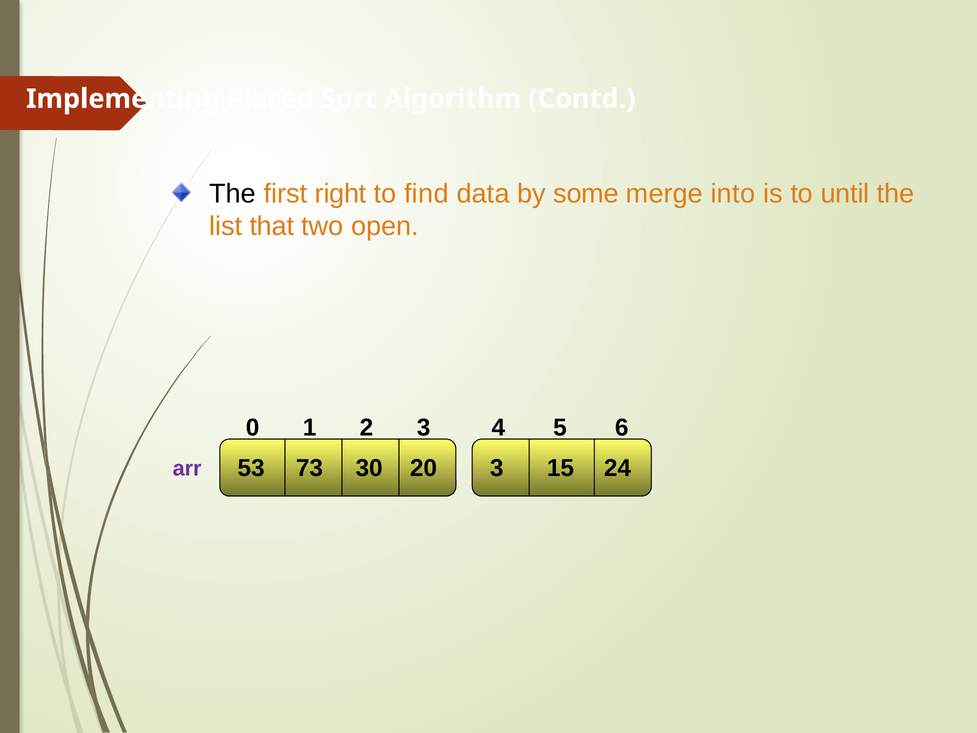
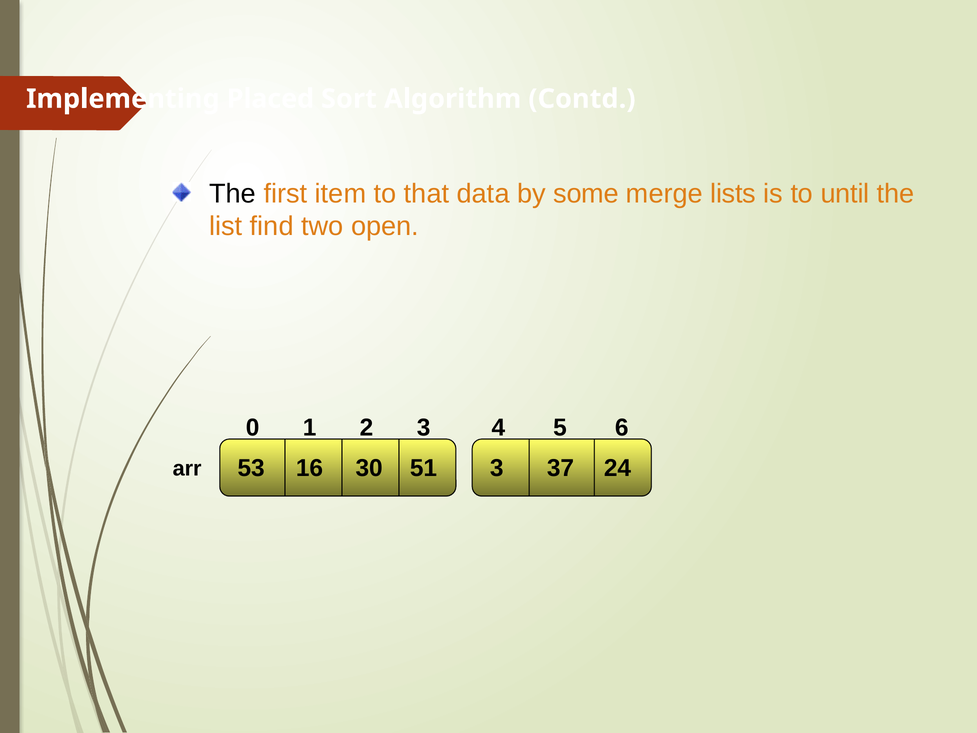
right: right -> item (340, 194)
find: find -> that (427, 194)
into: into -> lists (733, 194)
that: that -> find (272, 226)
73: 73 -> 16 (309, 468)
20: 20 -> 51 (423, 468)
15: 15 -> 37 (560, 468)
arr colour: purple -> black (187, 468)
